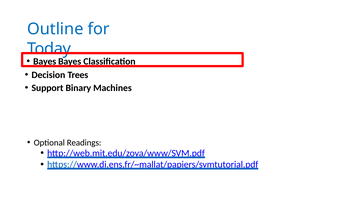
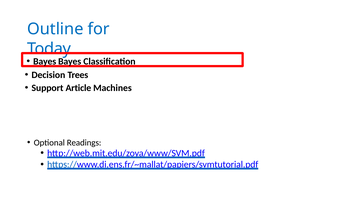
Binary: Binary -> Article (78, 88)
